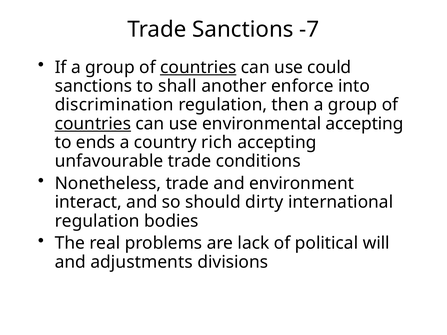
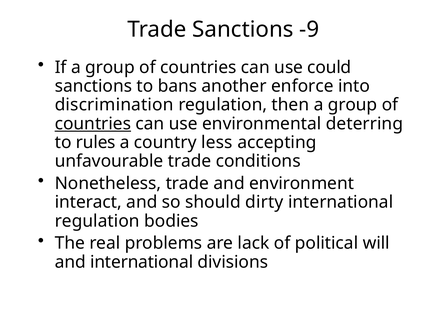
-7: -7 -> -9 (309, 29)
countries underline: present -> none (198, 67)
shall: shall -> bans (178, 86)
environmental accepting: accepting -> deterring (364, 124)
ends: ends -> rules (96, 143)
rich: rich -> less (217, 143)
and adjustments: adjustments -> international (142, 262)
